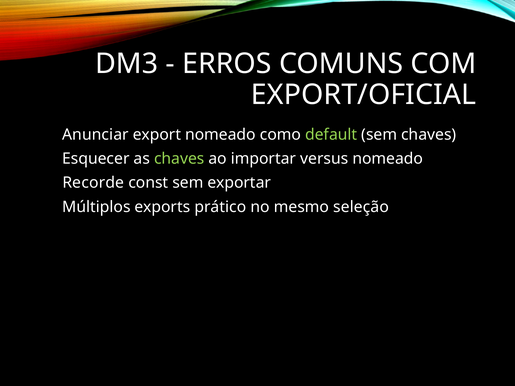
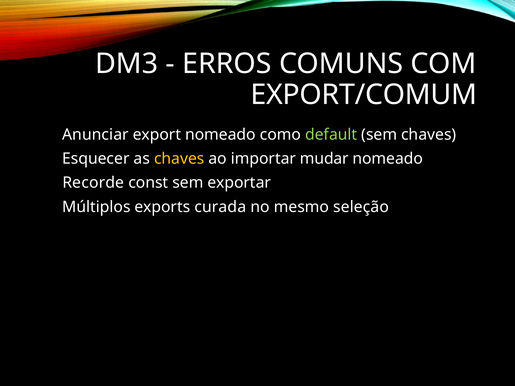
EXPORT/OFICIAL: EXPORT/OFICIAL -> EXPORT/COMUM (364, 95)
chaves colour: light green -> yellow (179, 159)
versus: versus -> mudar (324, 159)
prático: prático -> curada (220, 207)
